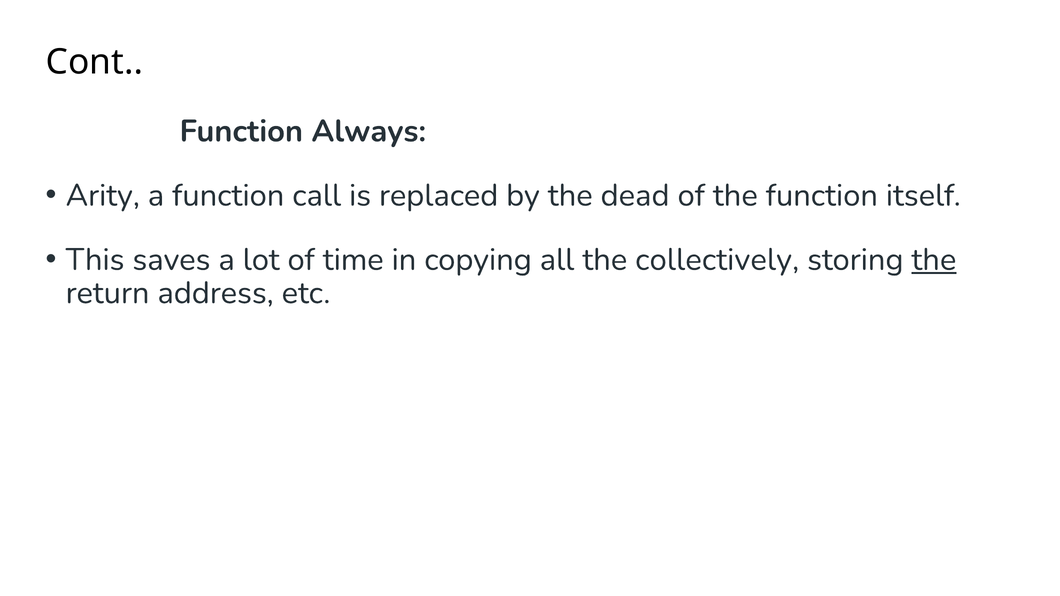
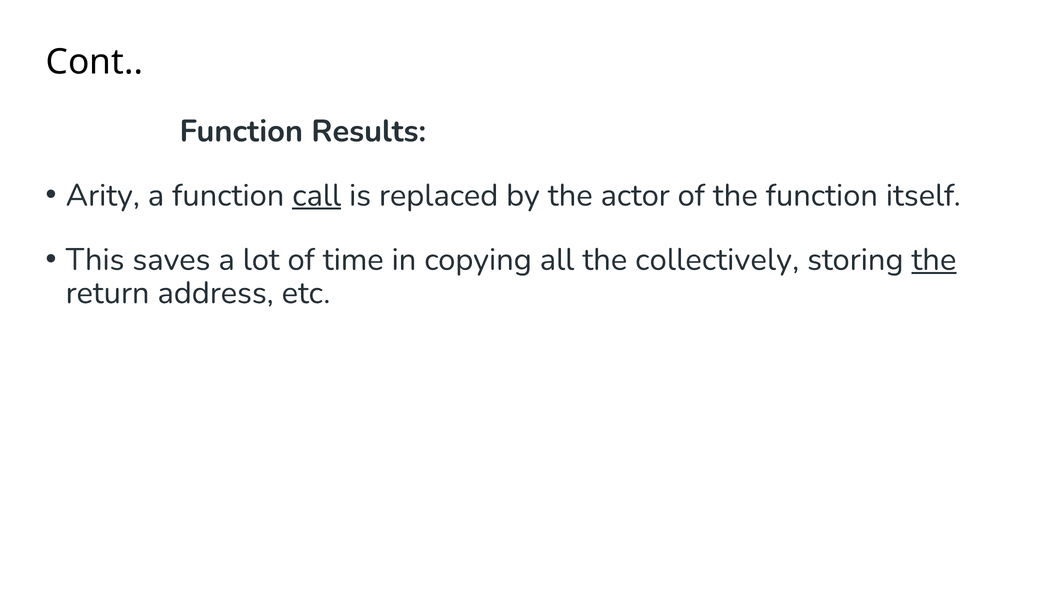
Always: Always -> Results (369, 131)
call underline: none -> present (317, 195)
dead: dead -> actor (635, 195)
